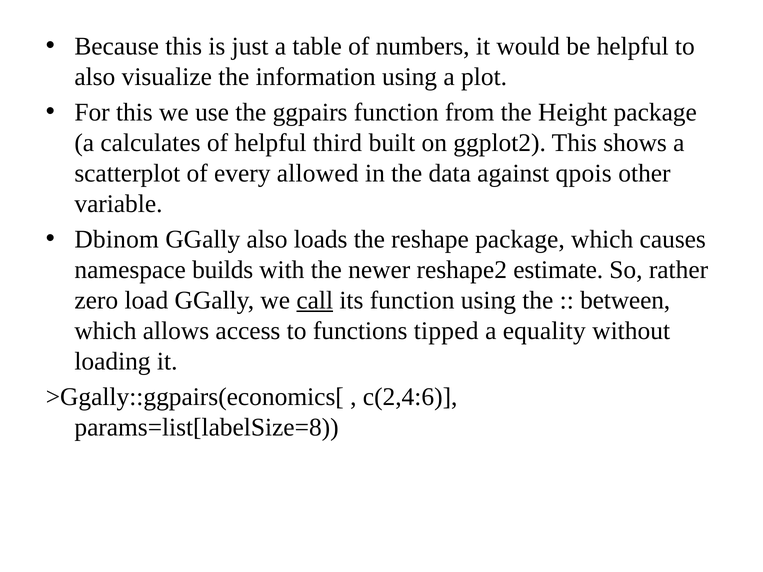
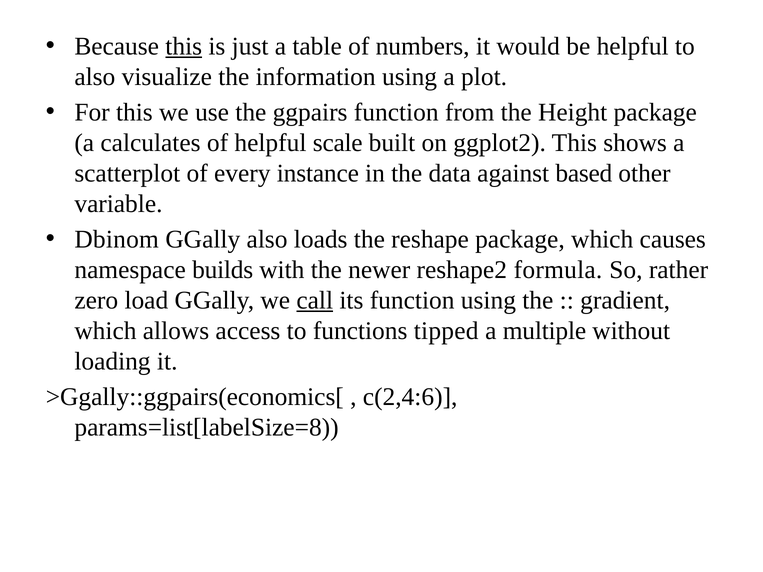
this underline: none -> present (184, 46)
third: third -> scale (338, 143)
allowed: allowed -> instance (318, 173)
qpois: qpois -> based (584, 173)
estimate: estimate -> formula (558, 270)
between: between -> gradient (625, 301)
equality: equality -> multiple (544, 331)
